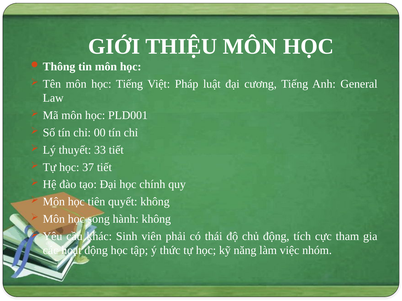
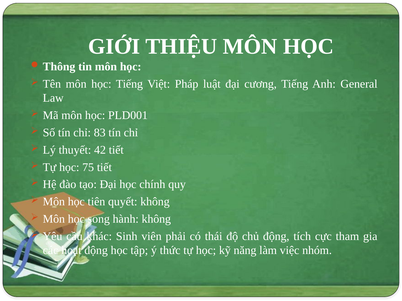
00: 00 -> 83 (100, 133)
33: 33 -> 42 (100, 150)
37: 37 -> 75 (88, 167)
